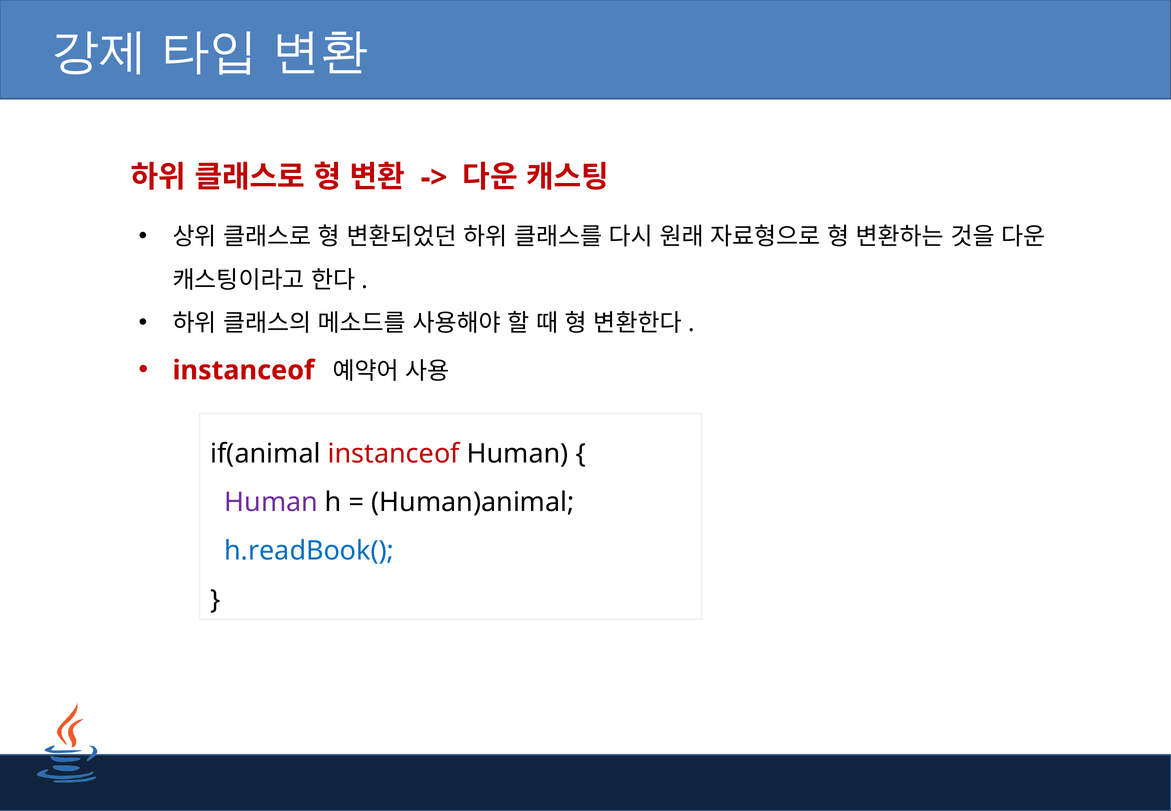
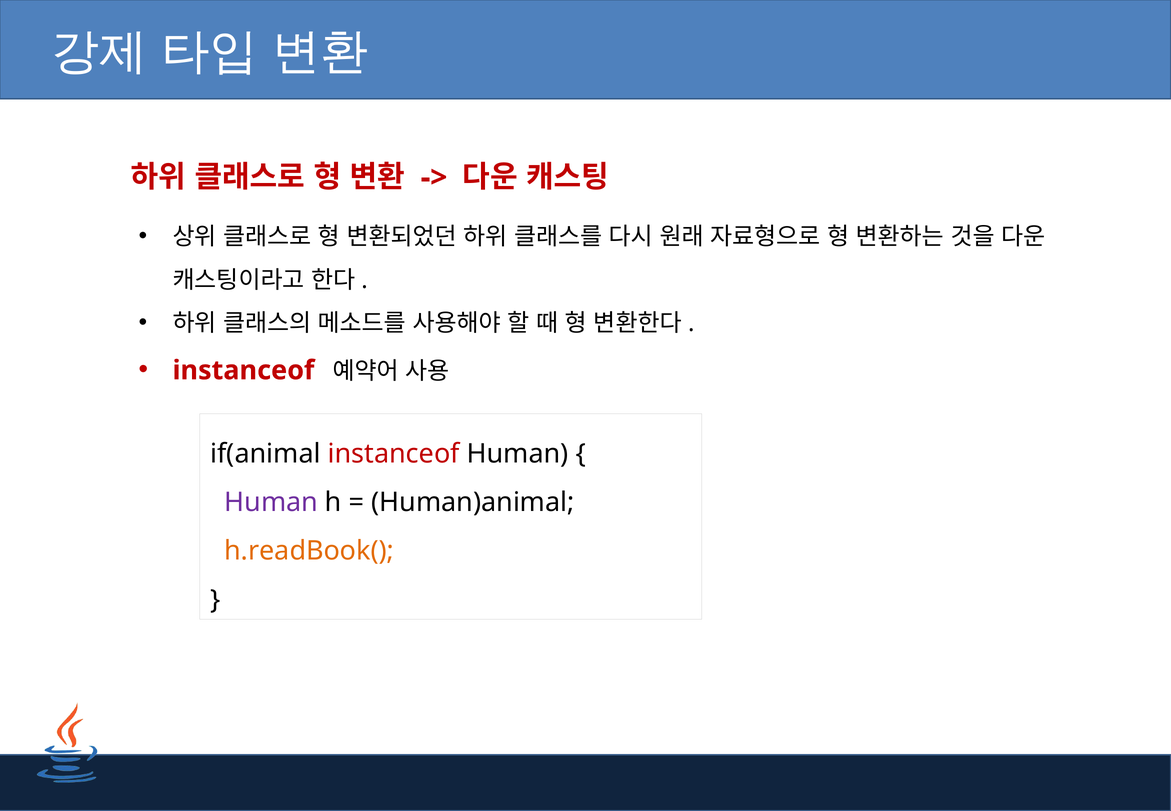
h.readBook( colour: blue -> orange (309, 551)
